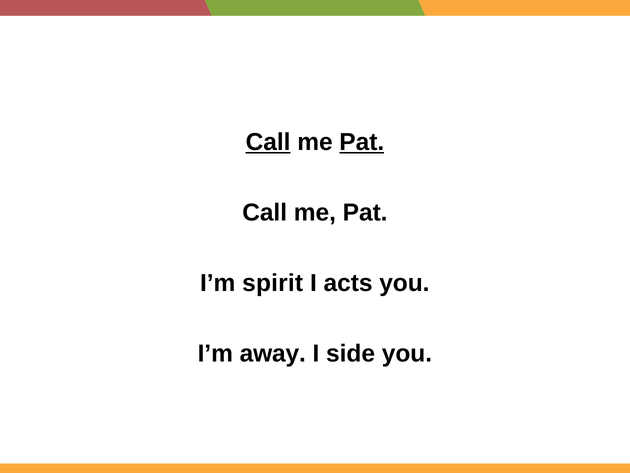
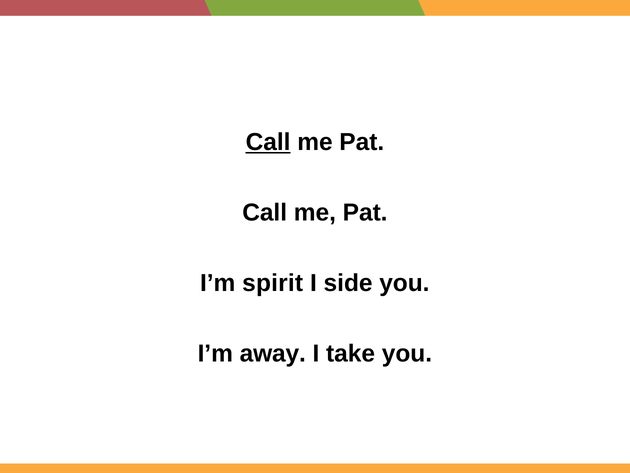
Pat underline: present -> none (362, 142)
acts: acts -> side (348, 283)
side: side -> take (351, 353)
